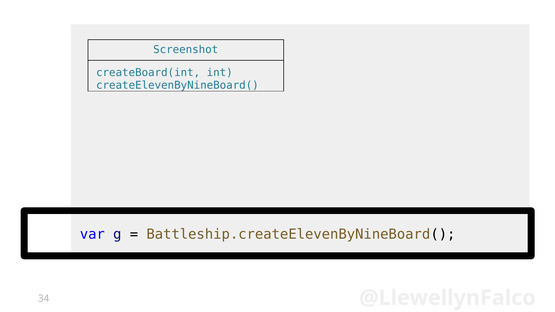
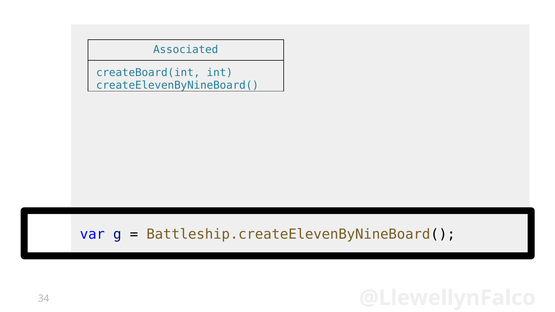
Screenshot: Screenshot -> Associated (186, 50)
